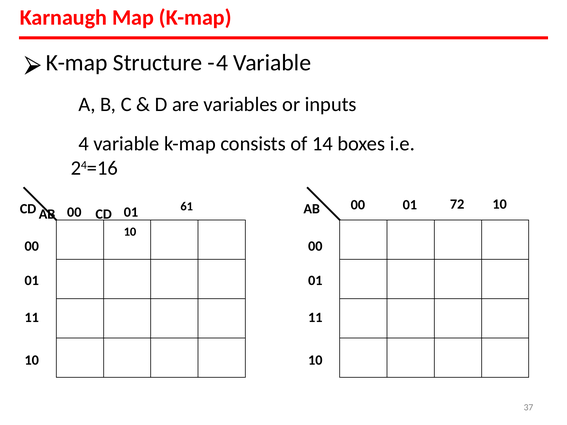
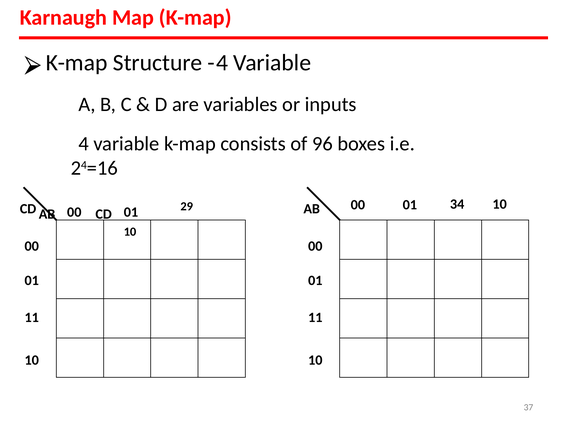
14: 14 -> 96 (322, 144)
72: 72 -> 34 (457, 204)
61: 61 -> 29 (187, 206)
